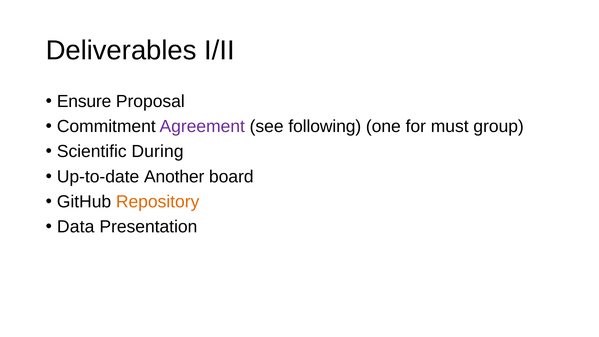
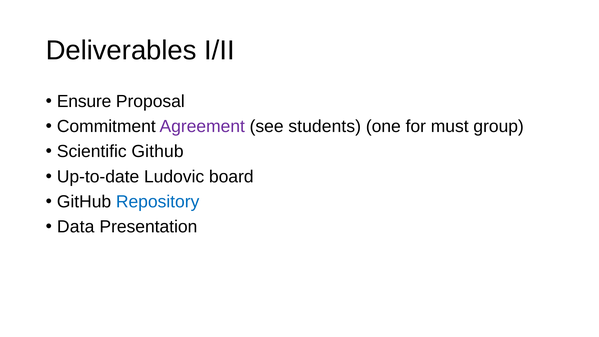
following: following -> students (325, 126)
Scientific During: During -> Github (158, 152)
Another: Another -> Ludovic (174, 177)
Repository colour: orange -> blue (158, 202)
